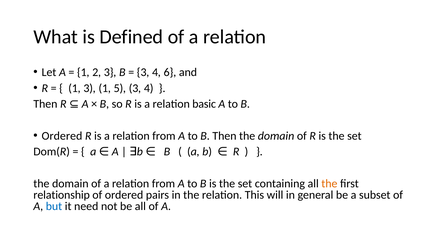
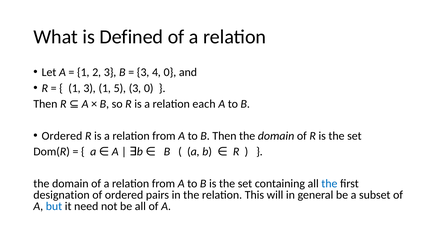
4 6: 6 -> 0 (170, 72)
5 3 4: 4 -> 0 (149, 88)
basic: basic -> each (204, 104)
the colour: orange -> blue (329, 184)
relationship: relationship -> designation (62, 195)
